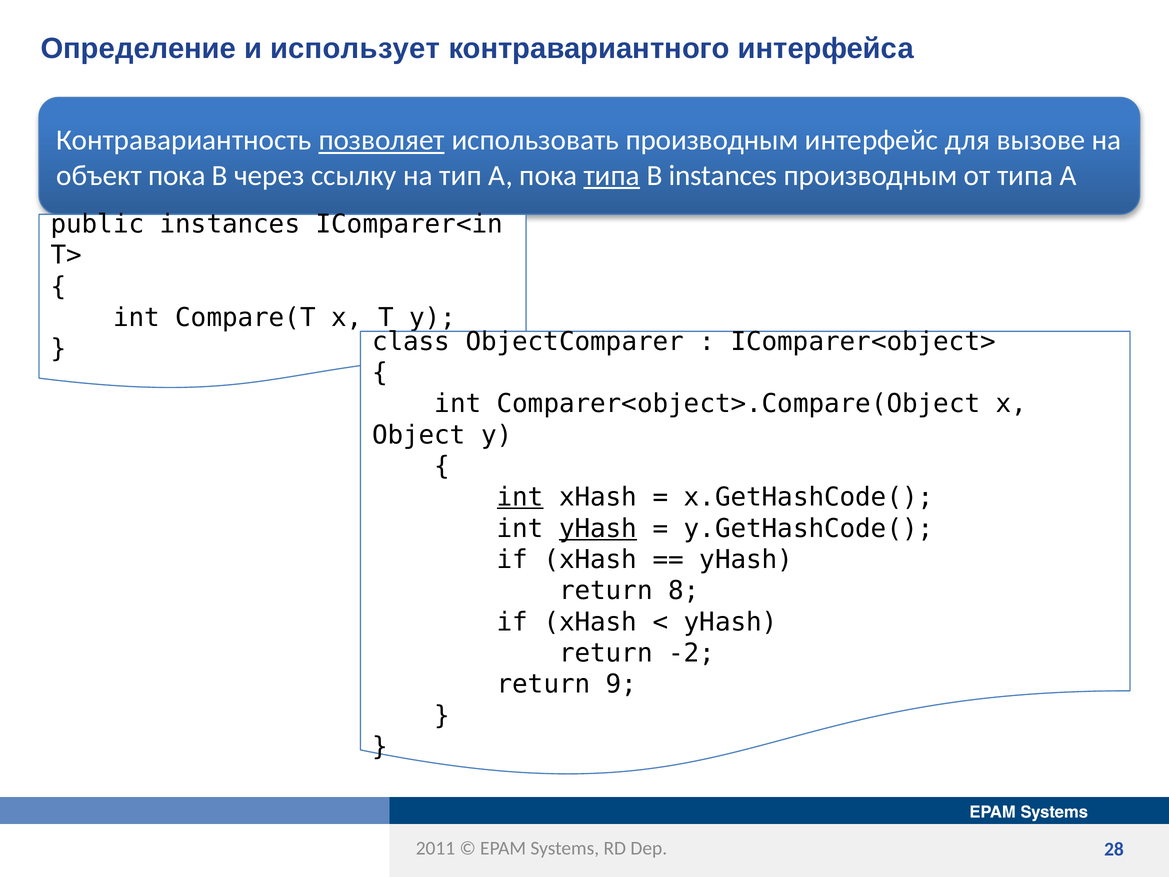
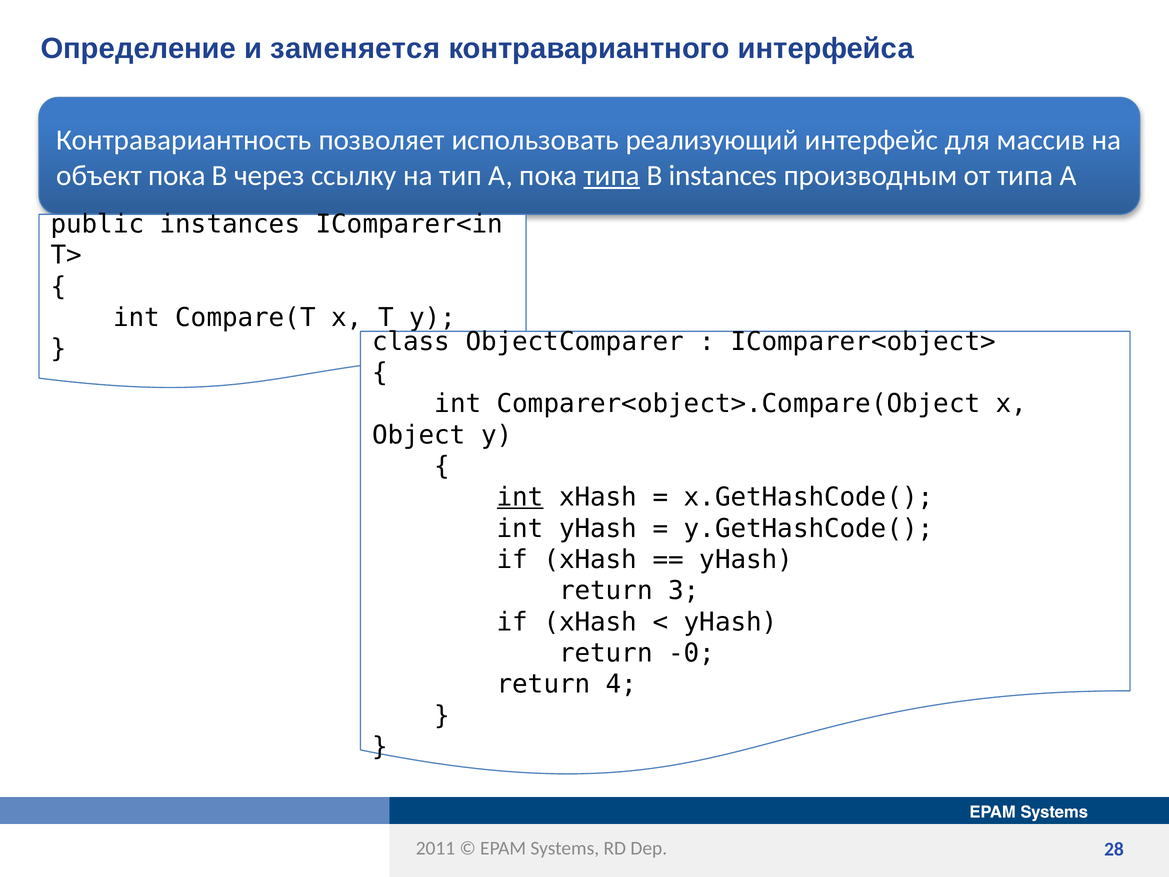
использует: использует -> заменяется (355, 48)
позволяет underline: present -> none (382, 140)
использовать производным: производным -> реализующий (712, 140)
вызове: вызове -> массив (1041, 140)
yHash underline: present -> none (598, 528)
8: 8 -> 3 (684, 591)
-2: -2 -> -0 (692, 653)
9: 9 -> 4 (621, 684)
